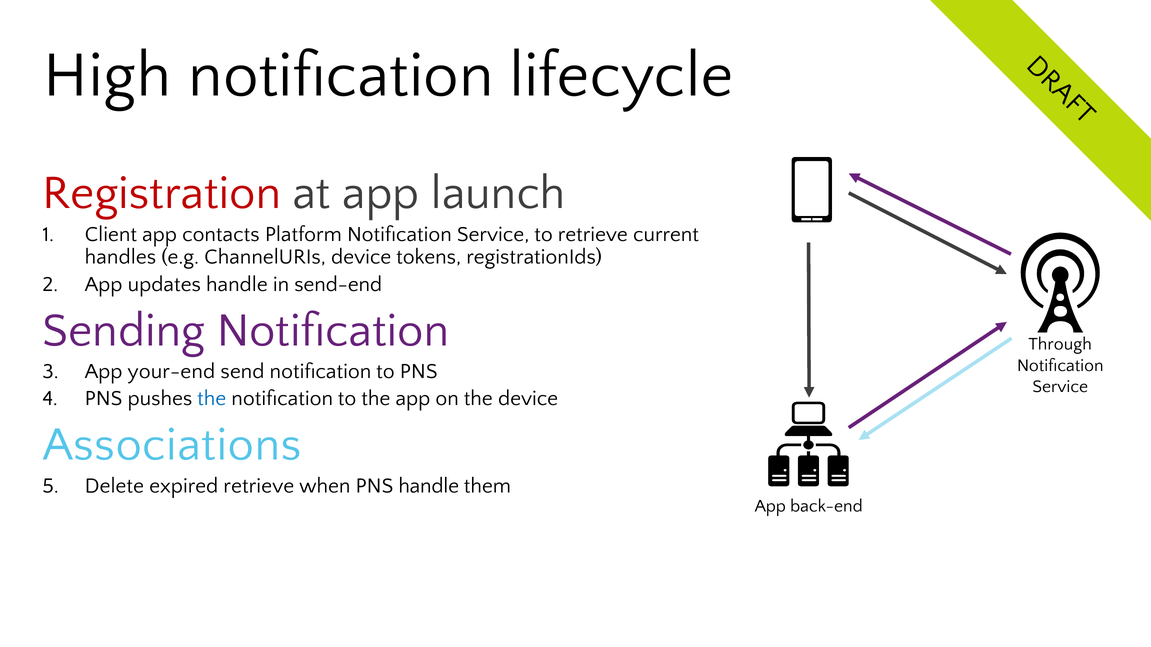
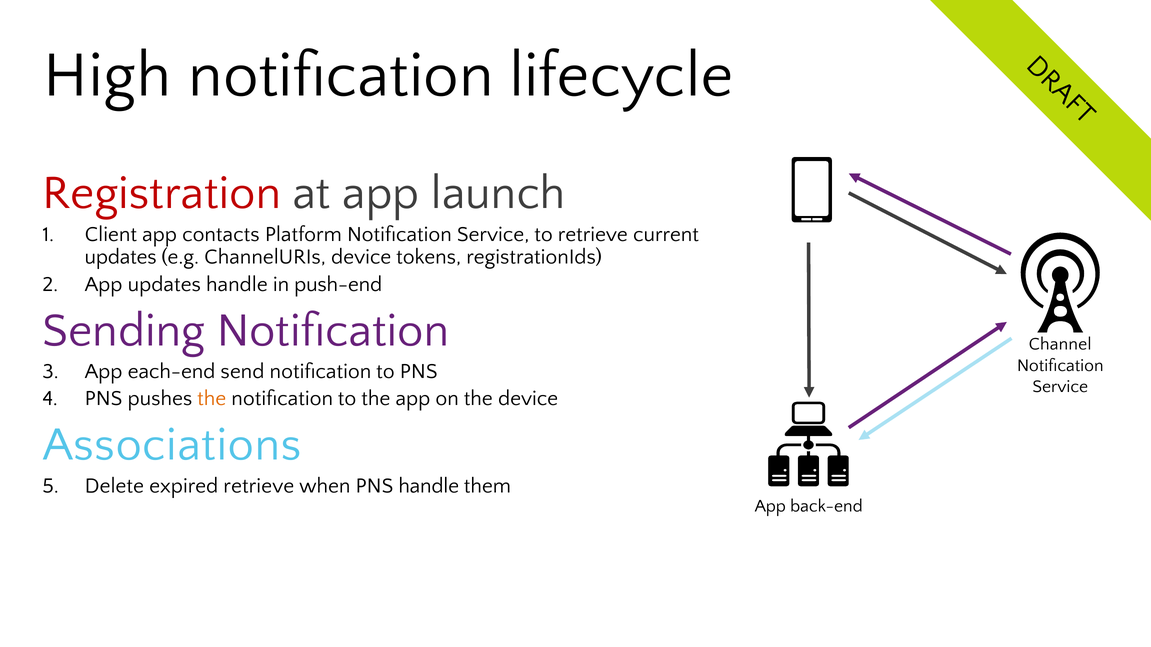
handles: handles -> updates (121, 257)
send-end: send-end -> push-end (338, 284)
Through: Through -> Channel (1060, 344)
your-end: your-end -> each-end (172, 371)
the colour: blue -> orange (212, 399)
